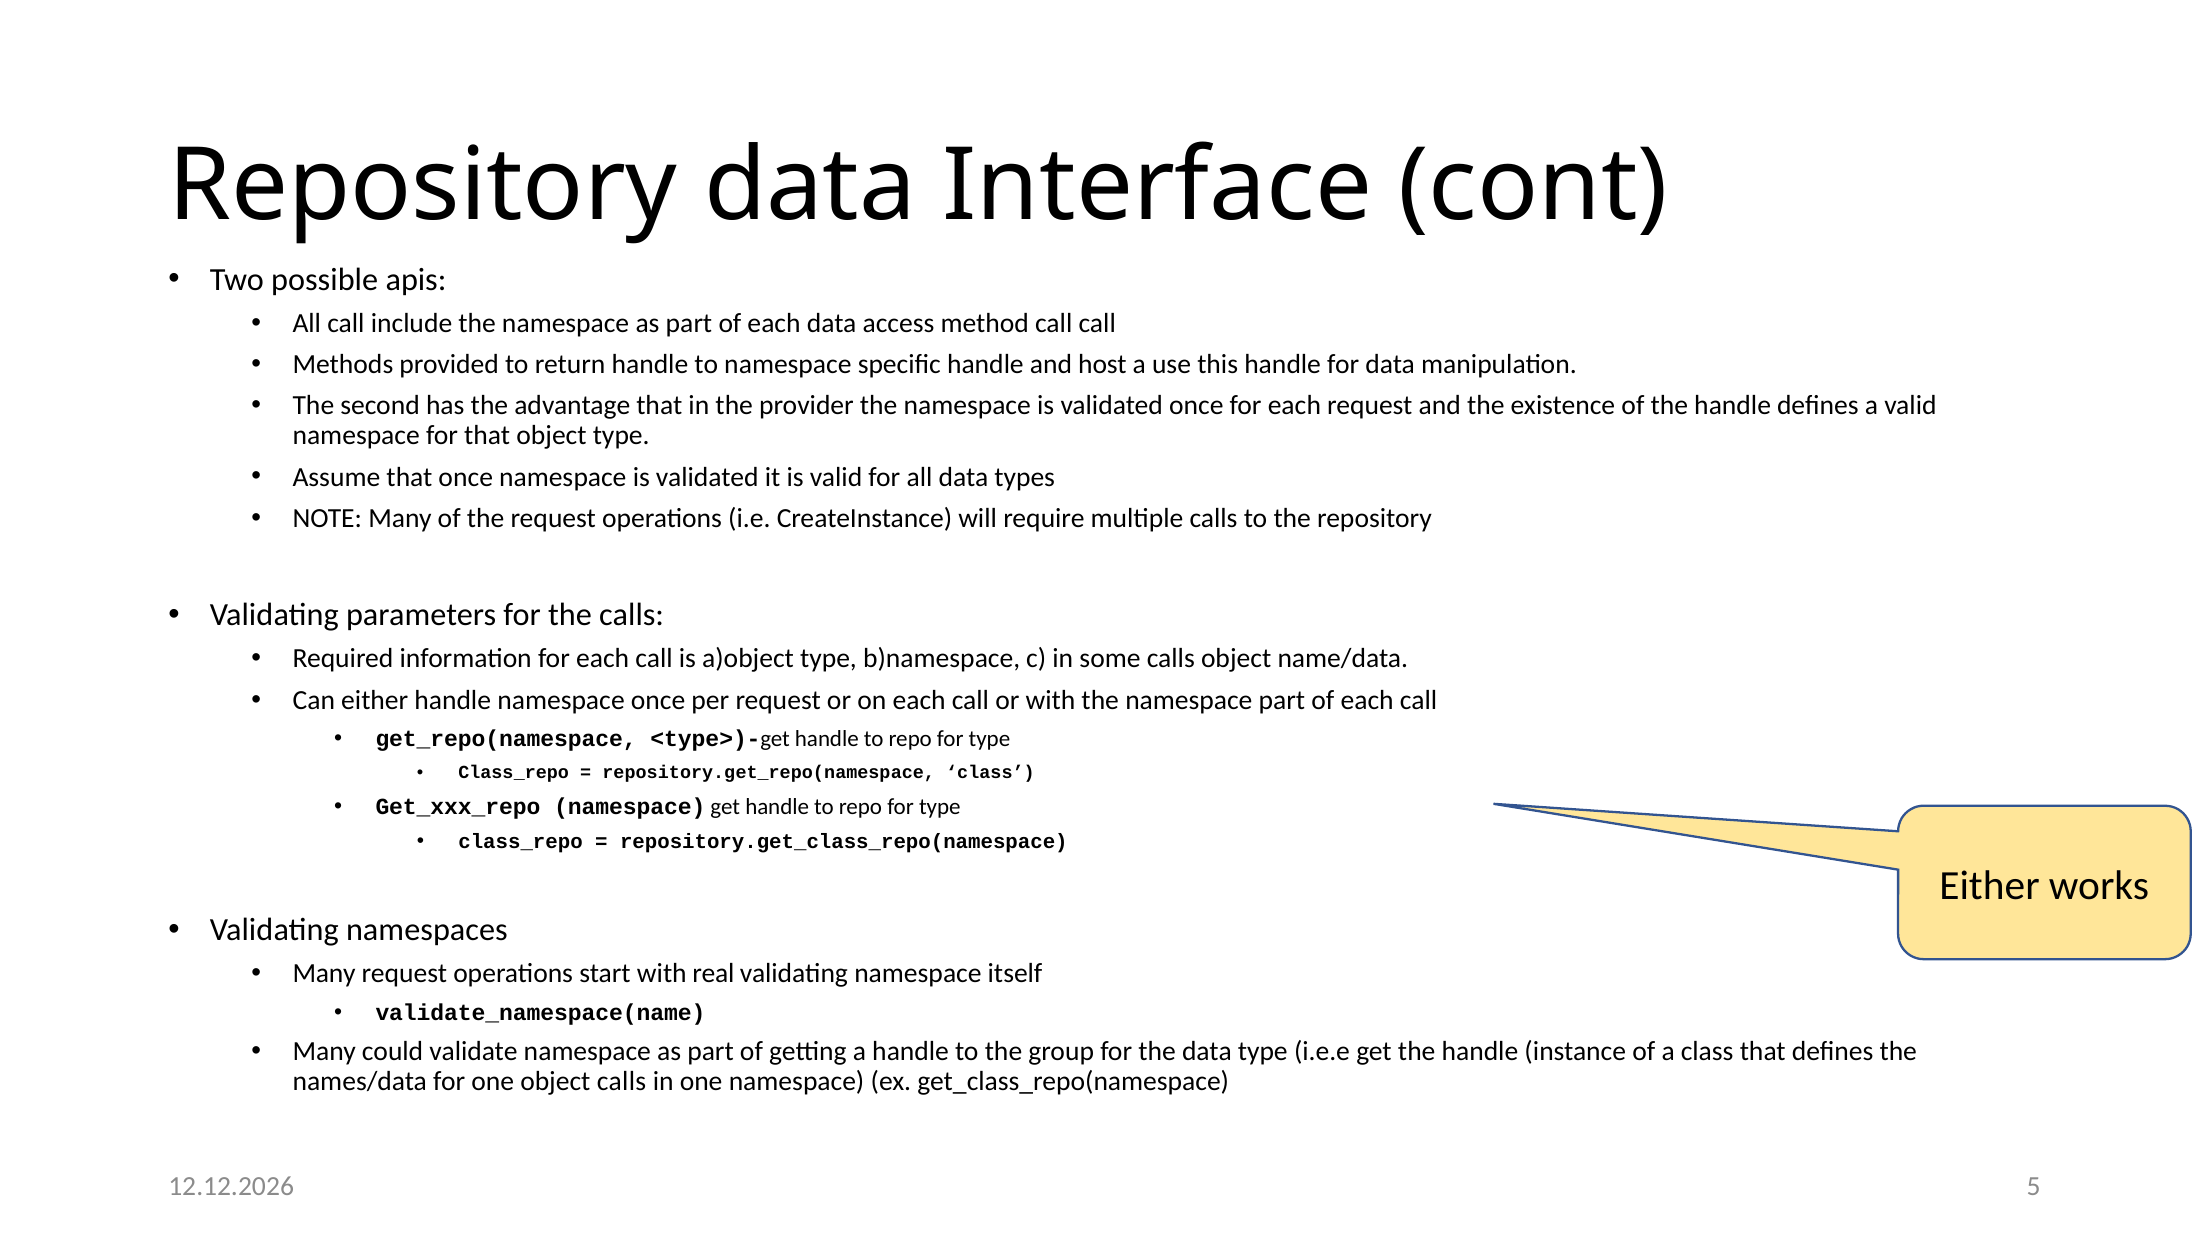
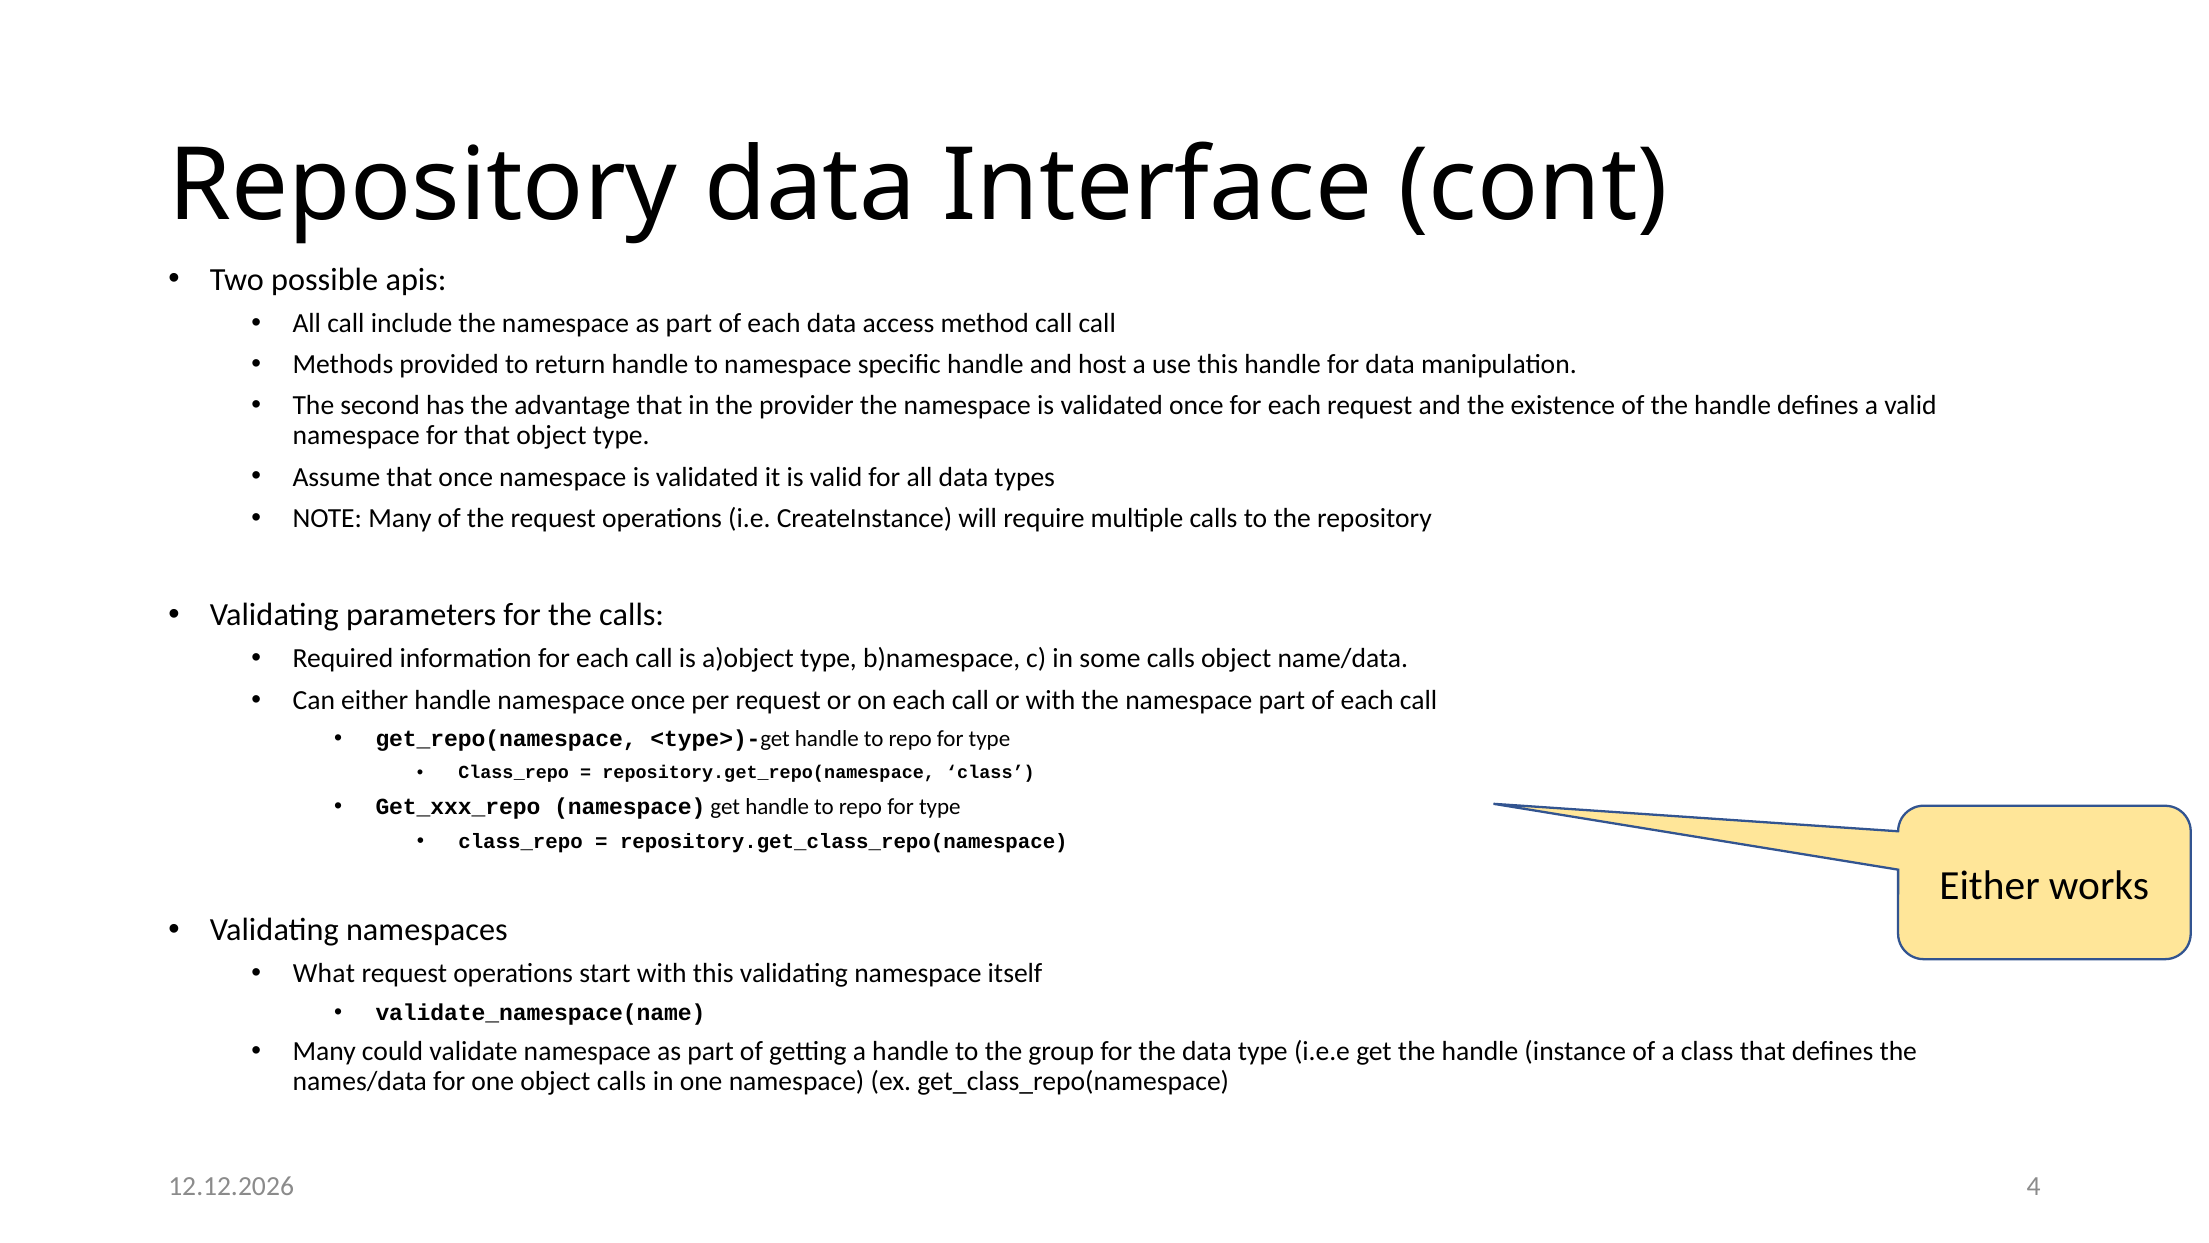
Many: Many -> What (324, 973)
with real: real -> this (713, 973)
5: 5 -> 4 (2034, 1186)
